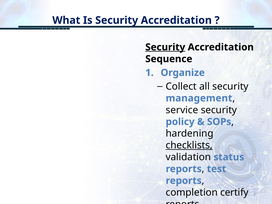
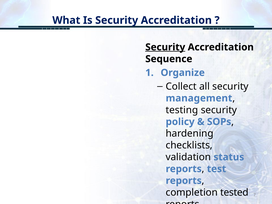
service: service -> testing (182, 110)
checklists underline: present -> none (189, 145)
certify: certify -> tested (234, 192)
